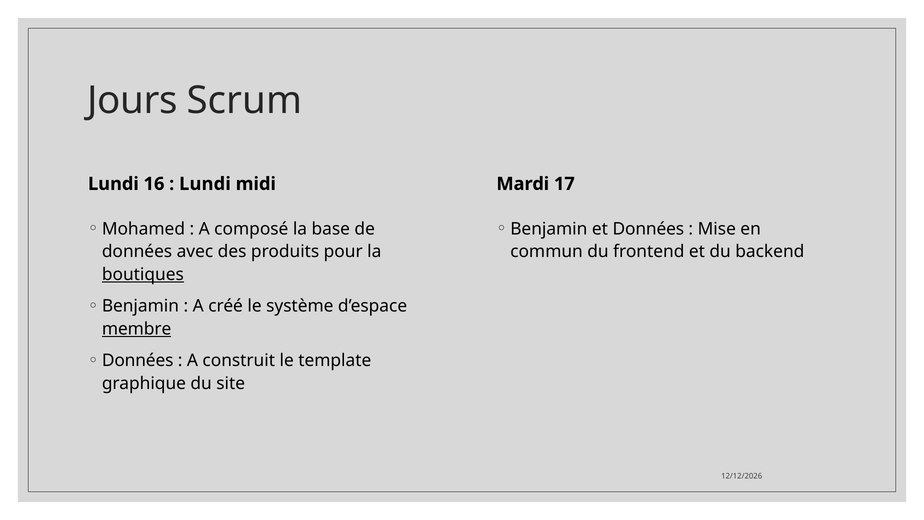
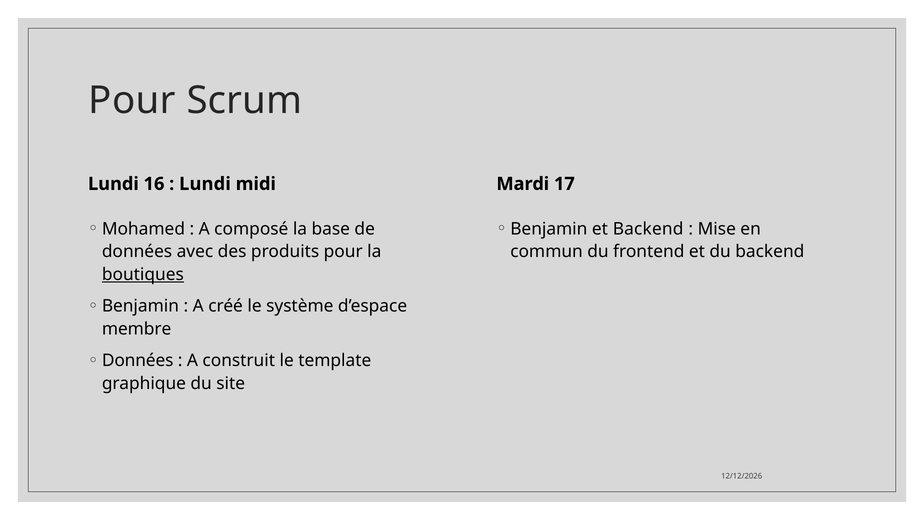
Jours: Jours -> Pour (132, 100)
et Données: Données -> Backend (648, 229)
membre underline: present -> none (137, 329)
